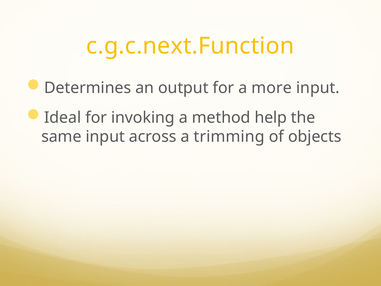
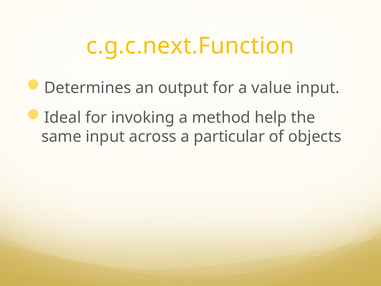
more: more -> value (272, 88)
trimming: trimming -> particular (229, 136)
